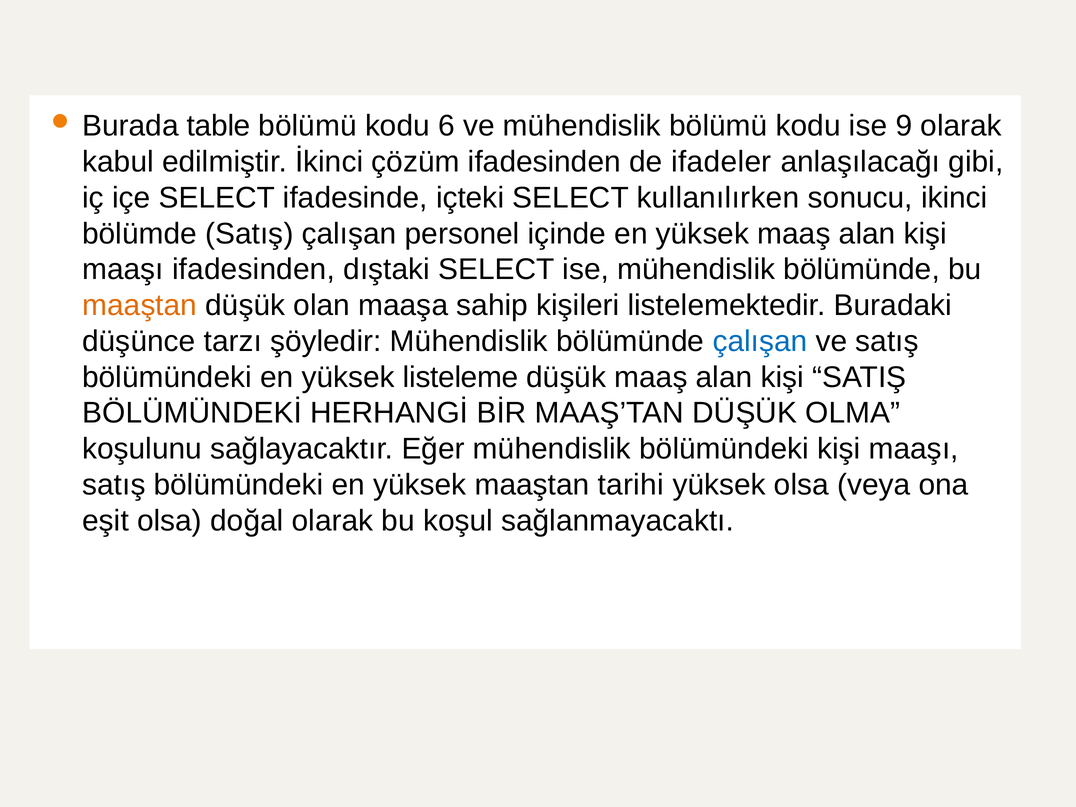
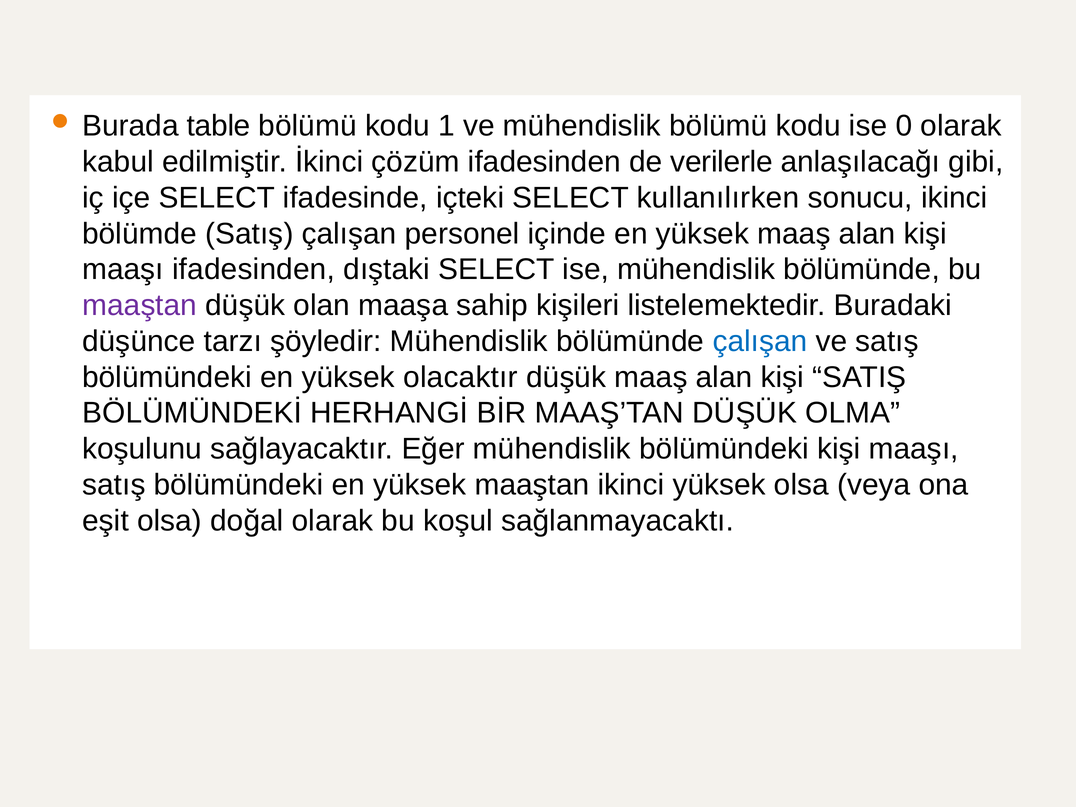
6: 6 -> 1 (446, 126)
9: 9 -> 0 (904, 126)
ifadeler: ifadeler -> verilerle (722, 162)
maaştan colour: orange -> purple (140, 305)
listeleme: listeleme -> olacaktır (460, 377)
maaştan tarihi: tarihi -> ikinci (631, 485)
